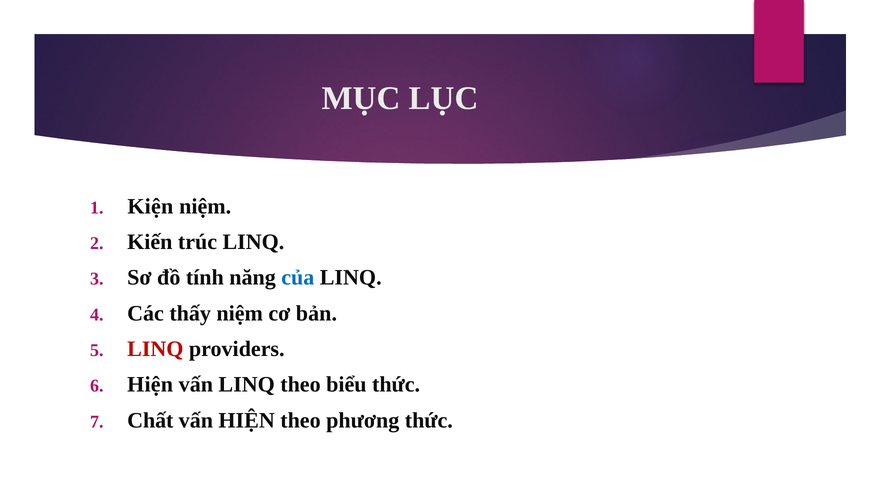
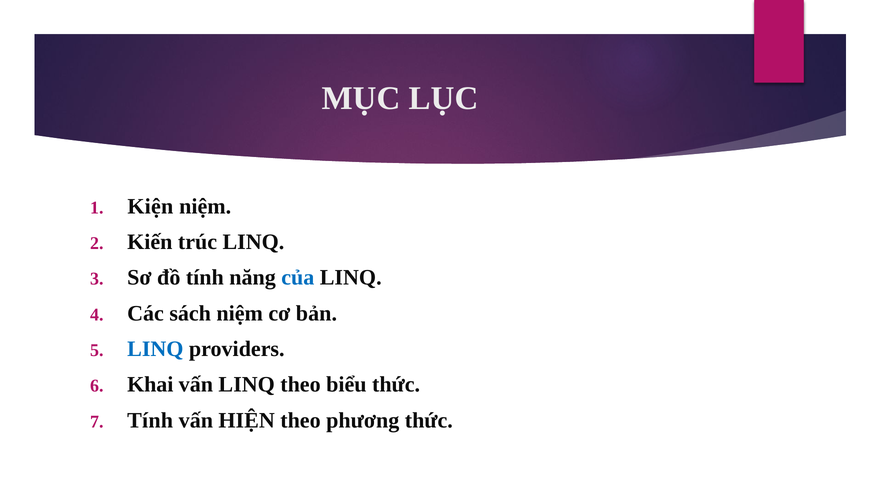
thấy: thấy -> sách (190, 313)
LINQ colour: red -> blue (155, 349)
Hiện: Hiện -> Khai (150, 384)
Chất: Chất -> Tính (150, 420)
